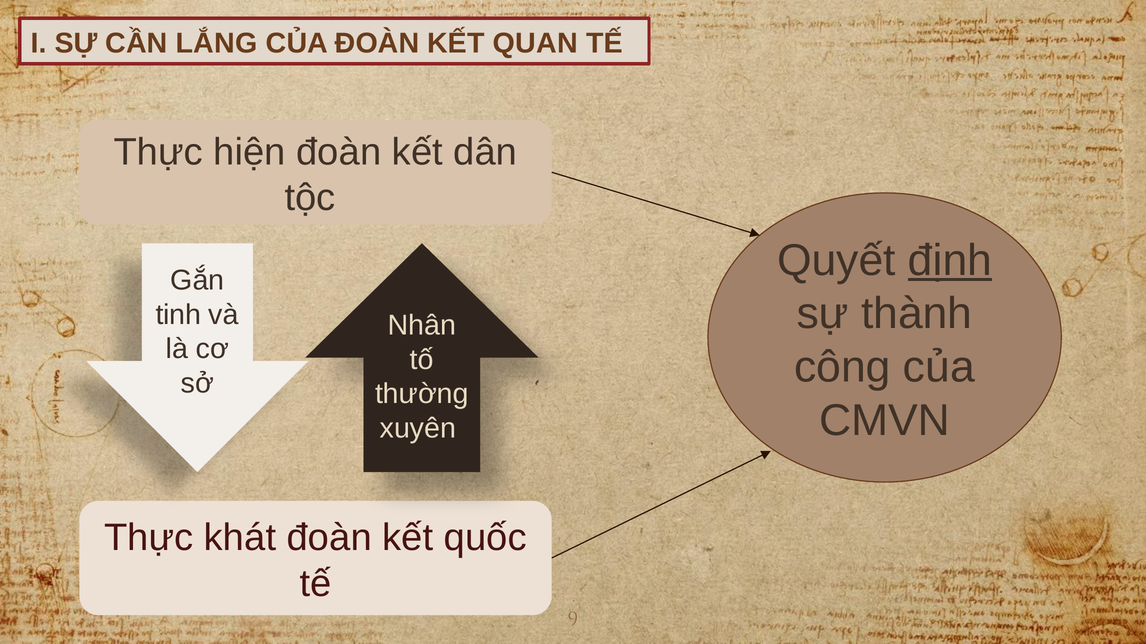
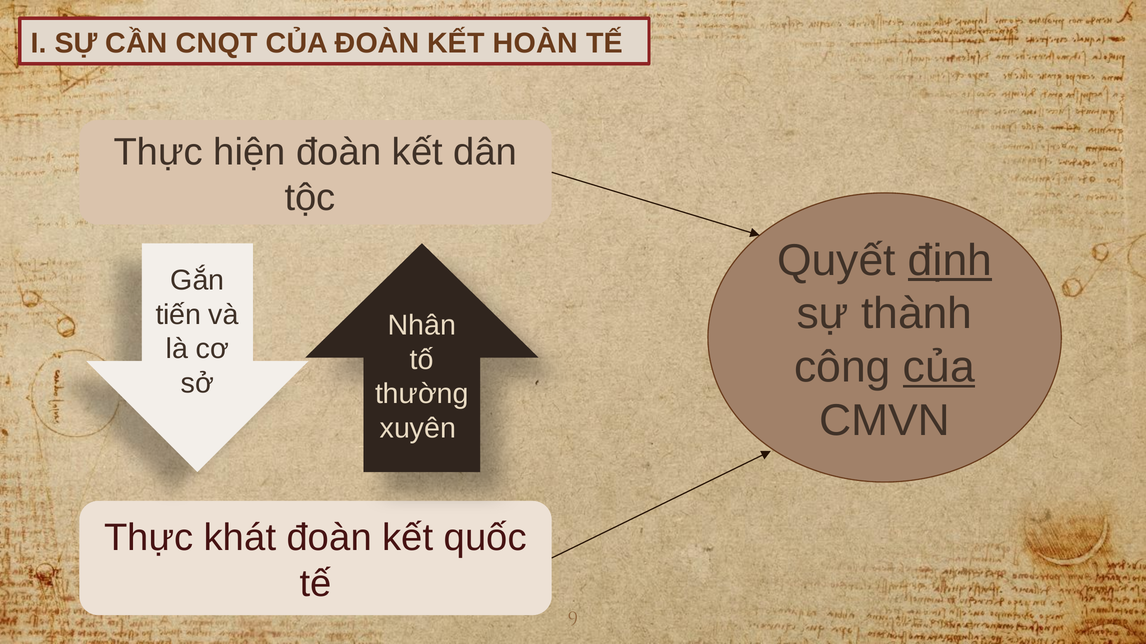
LẮNG: LẮNG -> CNQT (217, 43)
QUAN: QUAN -> HOÀN (535, 43)
tinh: tinh -> tiến (178, 315)
của underline: none -> present (939, 368)
